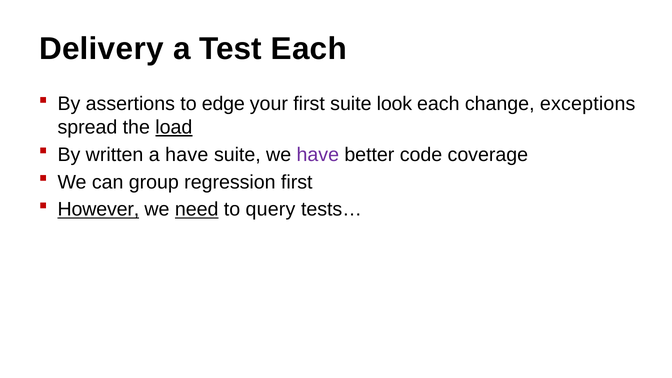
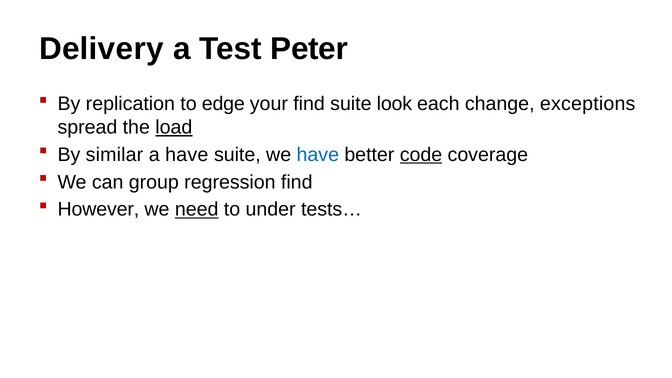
Test Each: Each -> Peter (309, 49)
assertions: assertions -> replication (130, 104)
your first: first -> find (309, 104)
written: written -> similar (114, 155)
have colour: purple -> blue (318, 155)
code underline: none -> present (421, 155)
regression first: first -> find (297, 182)
However underline: present -> none (98, 209)
query: query -> under (271, 209)
